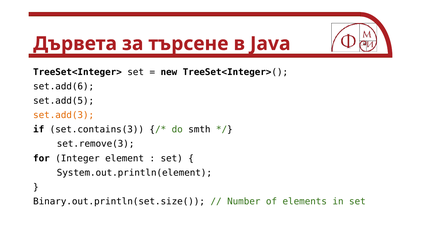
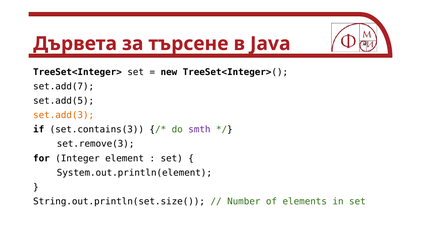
set.add(6: set.add(6 -> set.add(7 (64, 87)
smth colour: black -> purple (199, 129)
Binary.out.println(set.size(: Binary.out.println(set.size( -> String.out.println(set.size( (119, 201)
